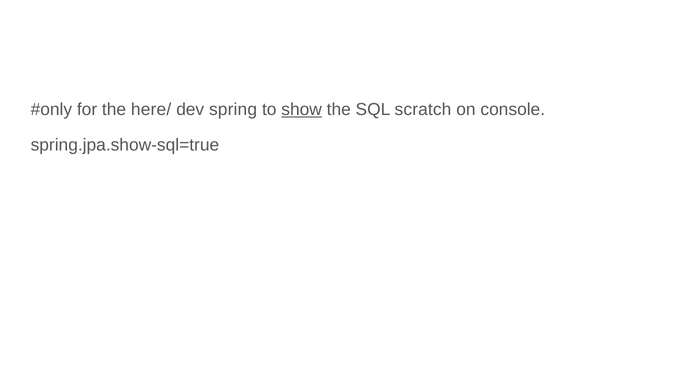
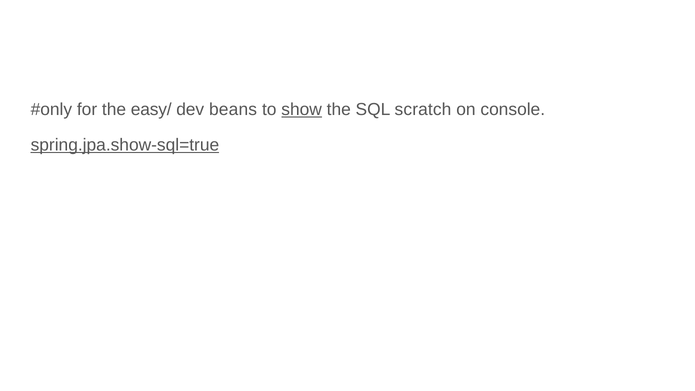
here/: here/ -> easy/ (151, 109)
spring: spring -> beans (233, 109)
spring.jpa.show-sql=true underline: none -> present (125, 145)
